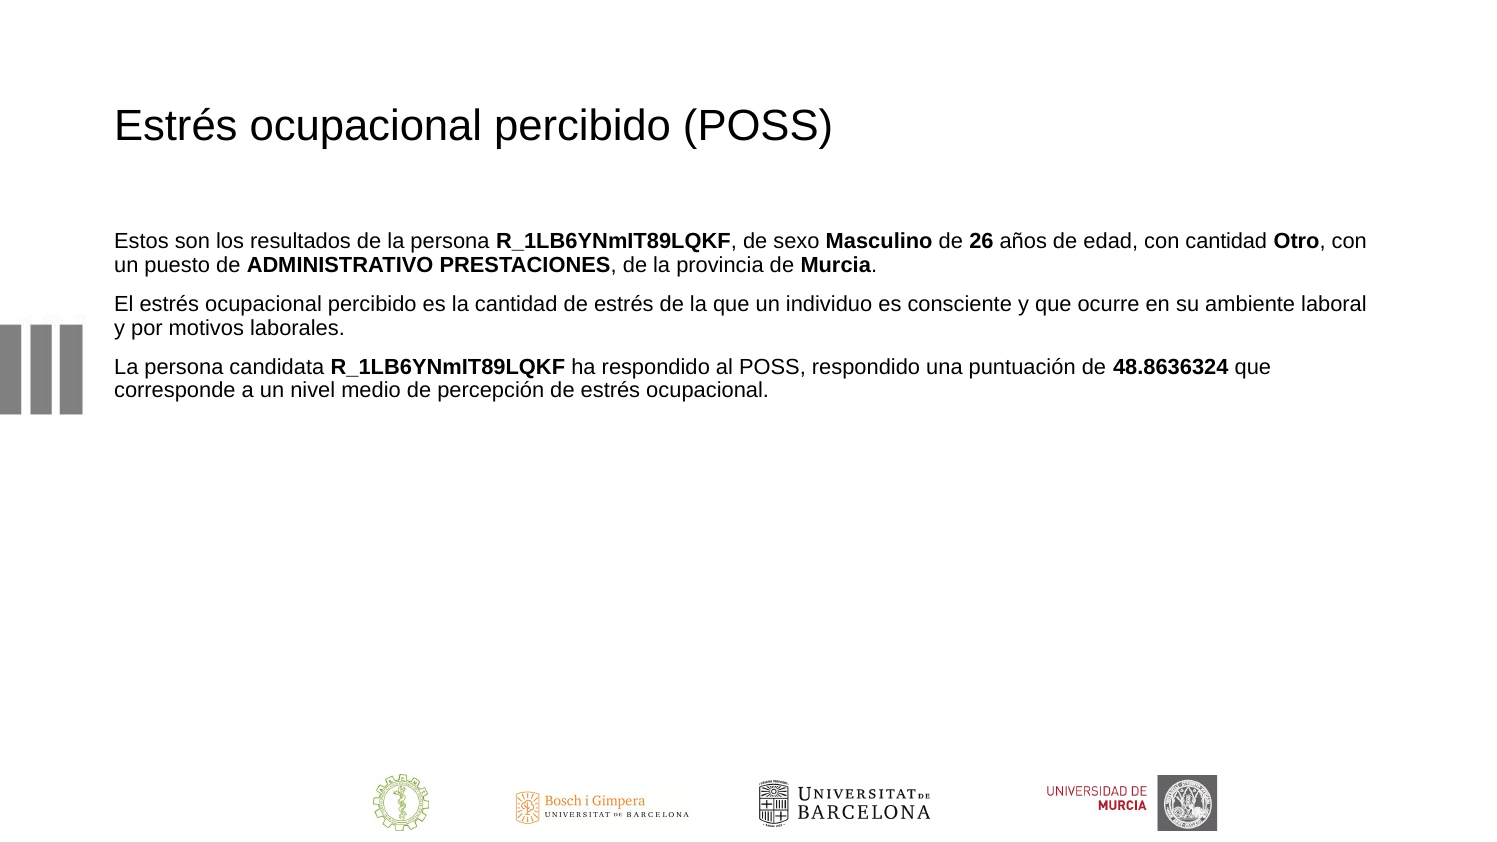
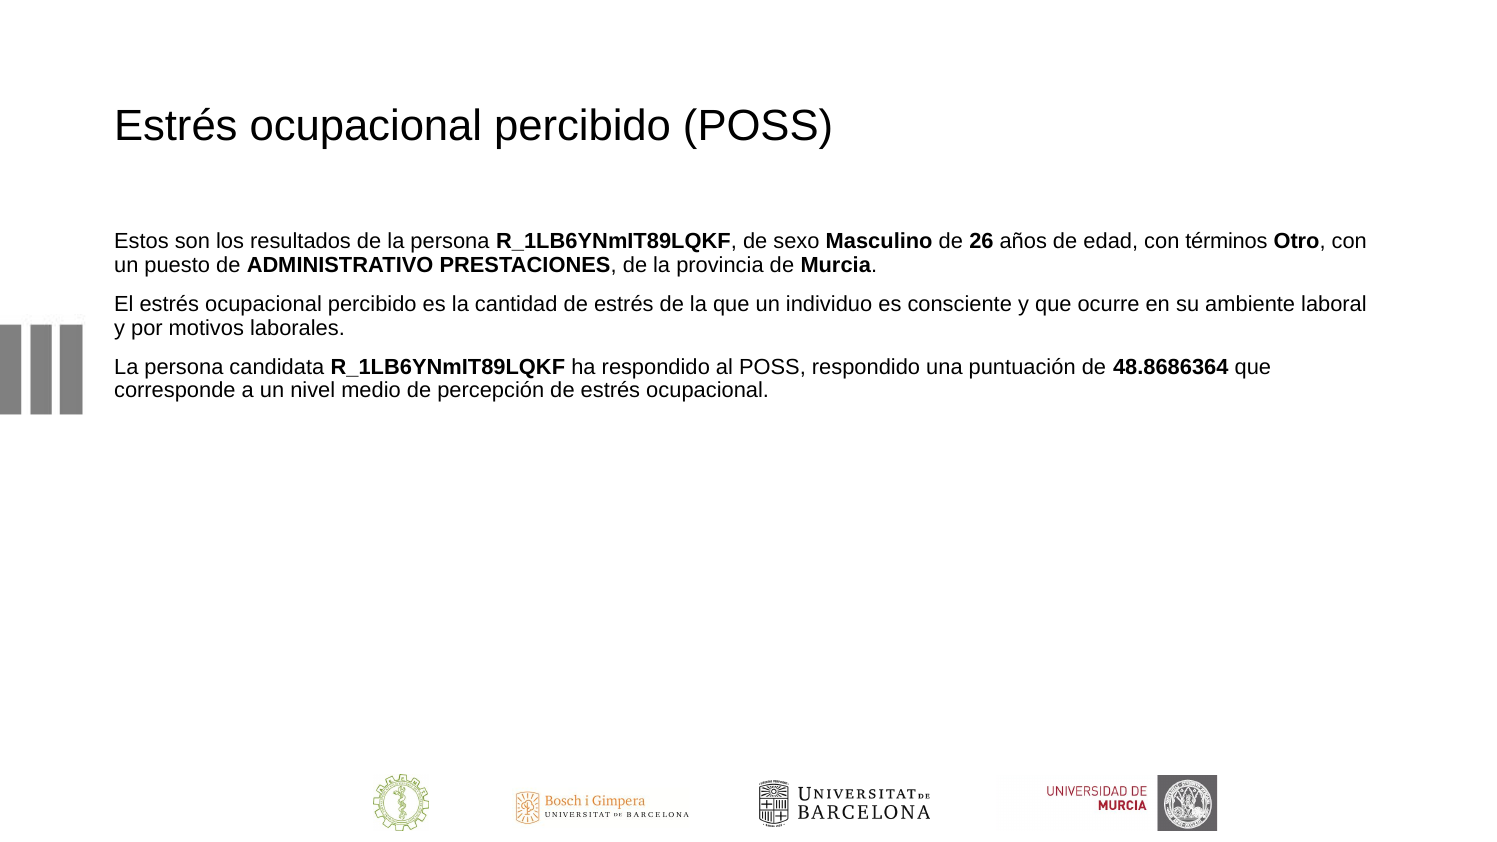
con cantidad: cantidad -> términos (1226, 241)
48.8636324: 48.8636324 -> 48.8686364 (1171, 367)
